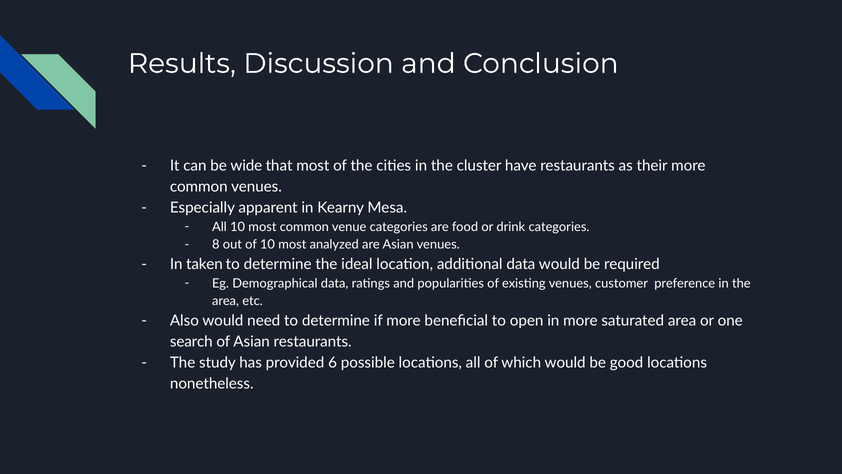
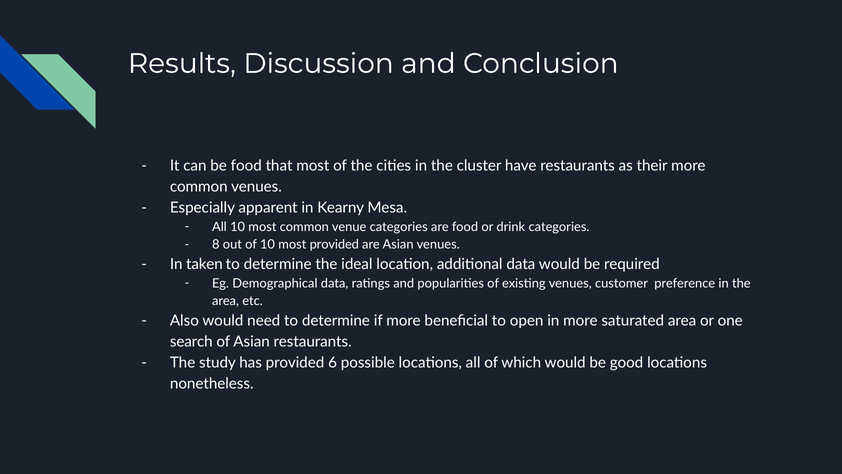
be wide: wide -> food (246, 166)
most analyzed: analyzed -> provided (334, 244)
